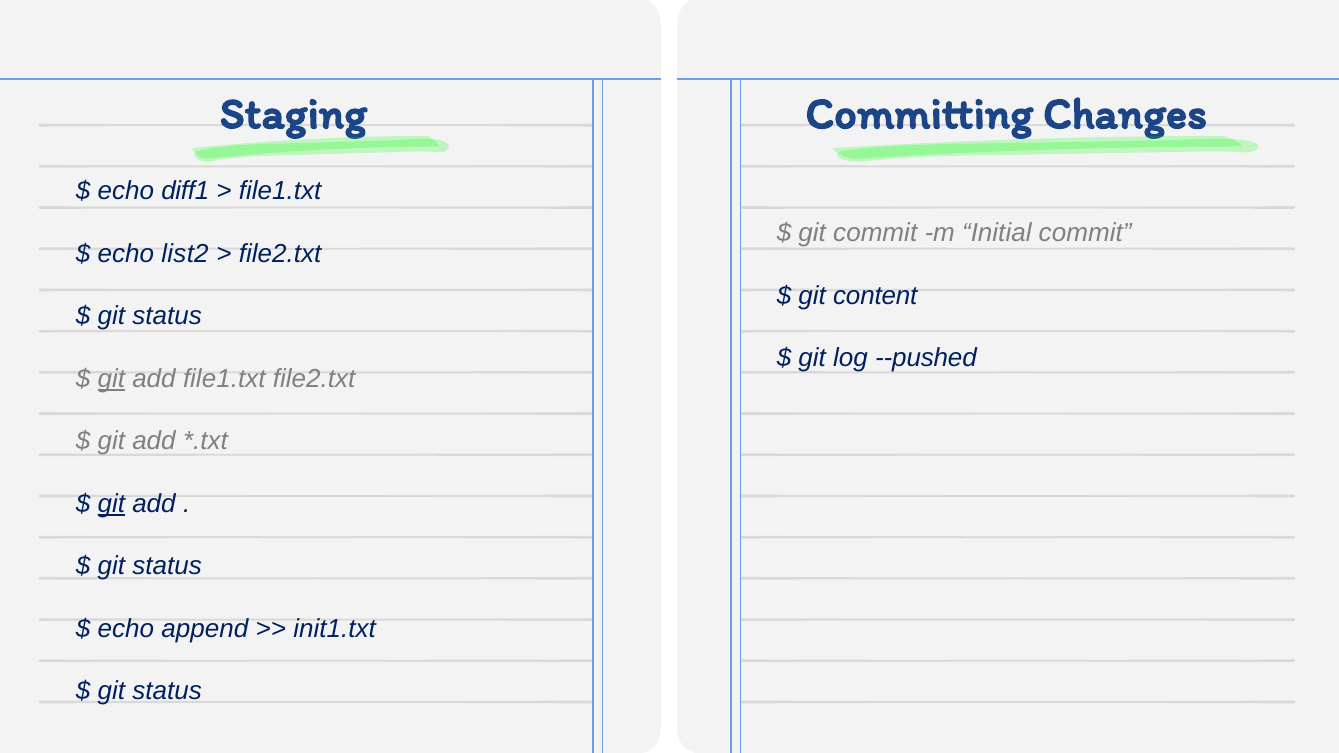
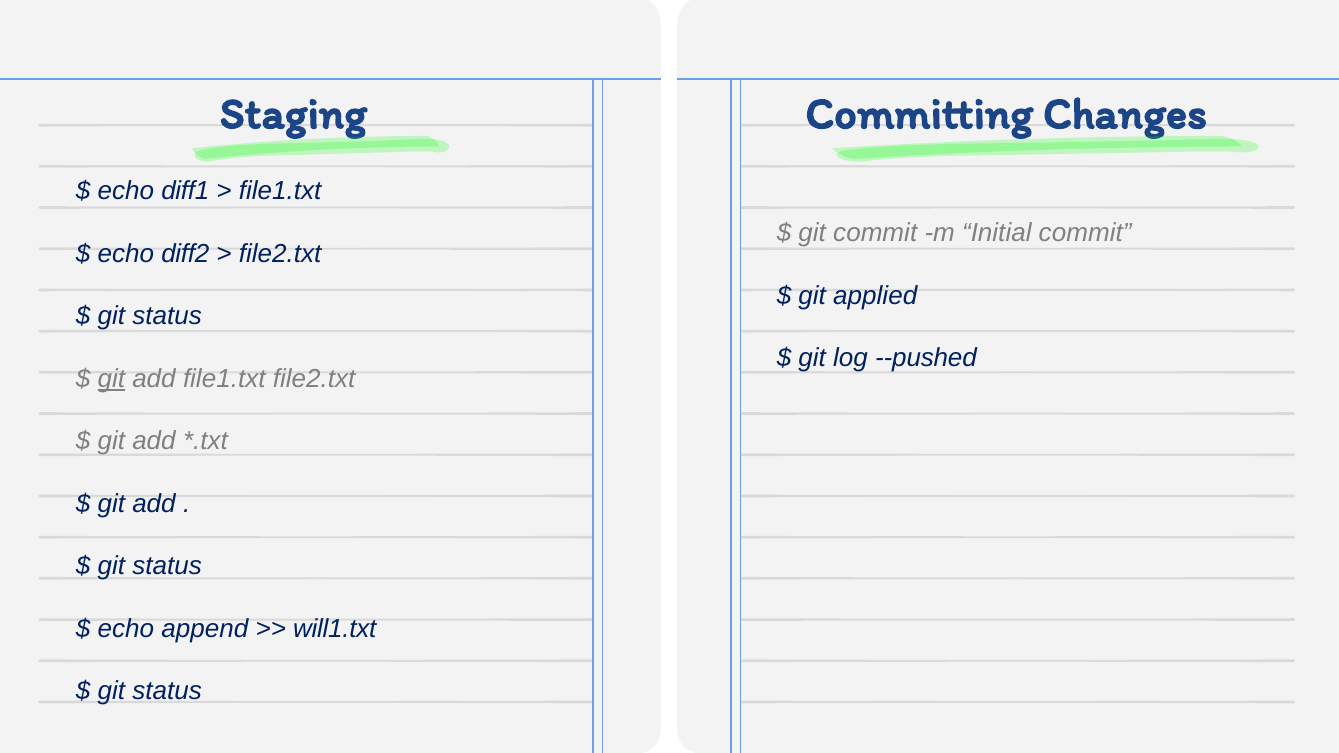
list2: list2 -> diff2 (185, 254)
content: content -> applied (875, 296)
git underline: present -> none (111, 504)
init1.txt: init1.txt -> will1.txt (335, 629)
